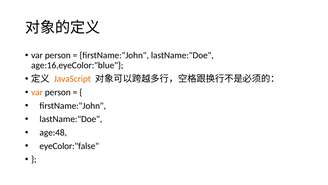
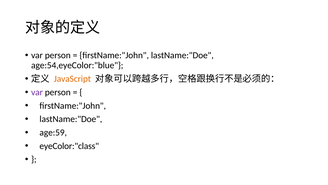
age:16,eyeColor:"blue: age:16,eyeColor:"blue -> age:54,eyeColor:"blue (77, 65)
var colour: orange -> purple (37, 92)
age:48: age:48 -> age:59 (53, 132)
eyeColor:"false: eyeColor:"false -> eyeColor:"class (69, 146)
